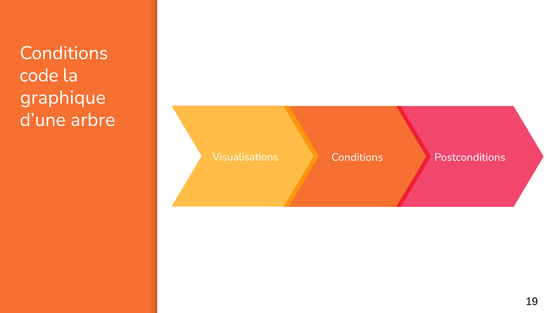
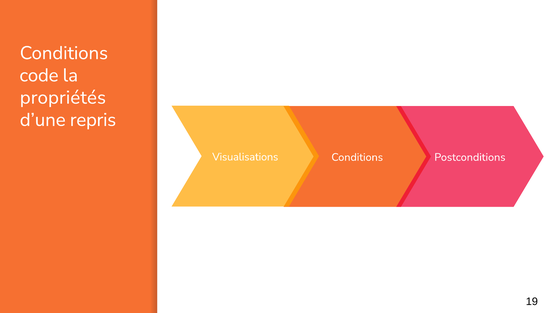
graphique: graphique -> propriétés (63, 97)
arbre: arbre -> repris (93, 120)
